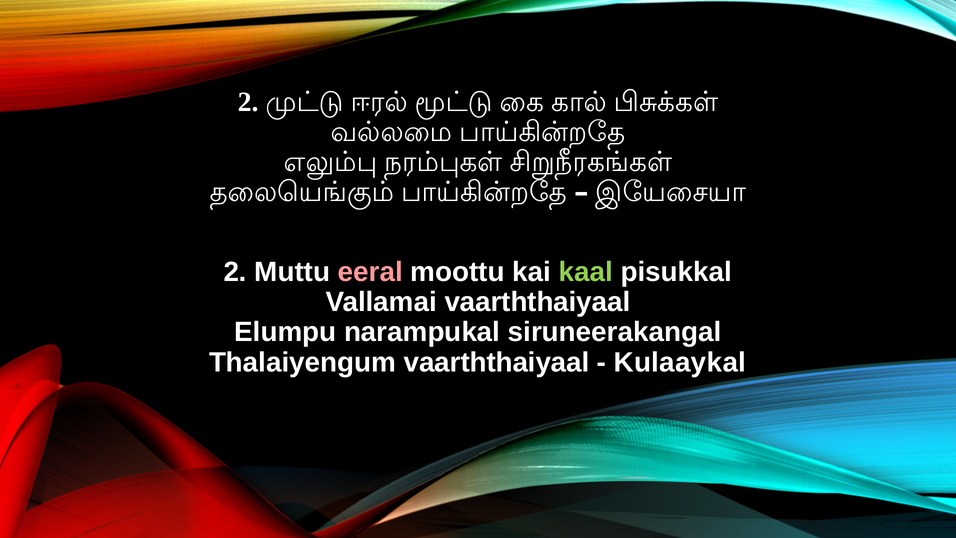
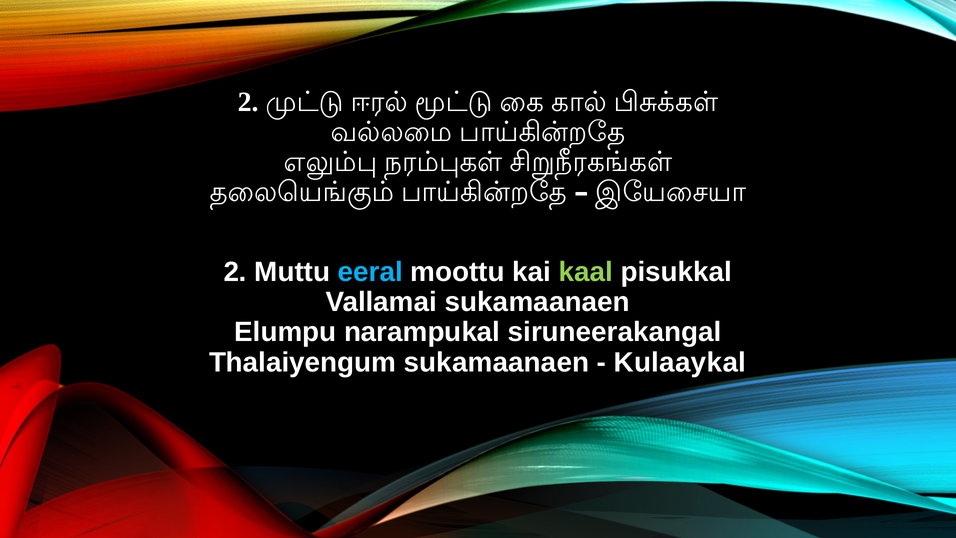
eeral colour: pink -> light blue (370, 272)
Vallamai vaarththaiyaal: vaarththaiyaal -> sukamaanaen (537, 302)
Thalaiyengum vaarththaiyaal: vaarththaiyaal -> sukamaanaen (496, 362)
